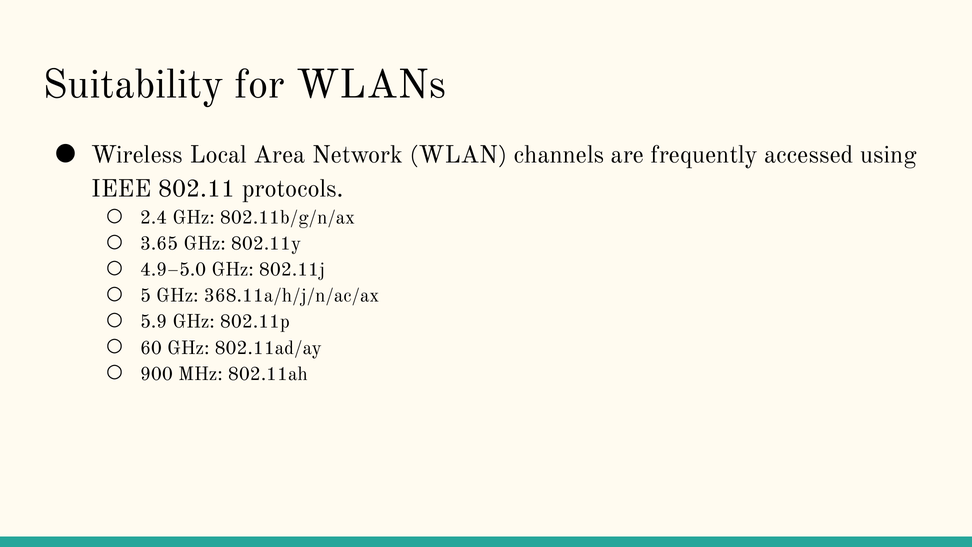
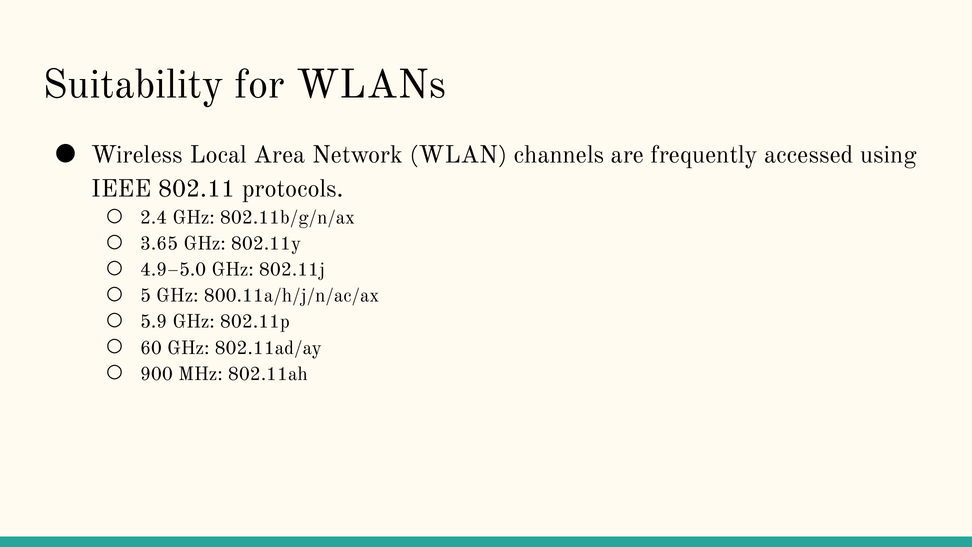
368.11a/h/j/n/ac/ax: 368.11a/h/j/n/ac/ax -> 800.11a/h/j/n/ac/ax (292, 296)
